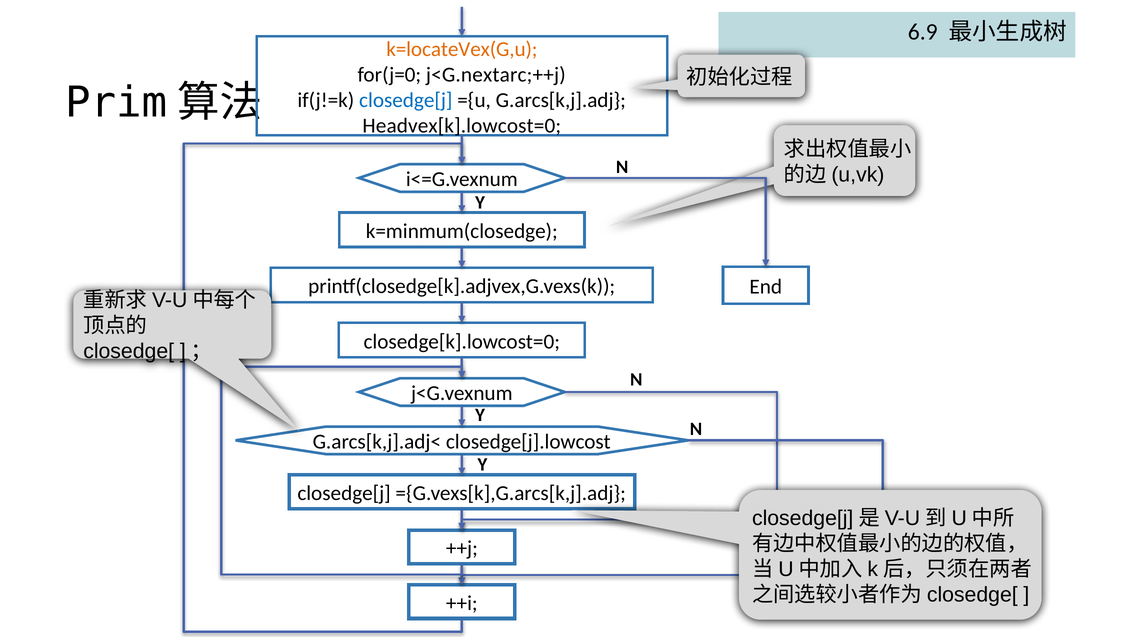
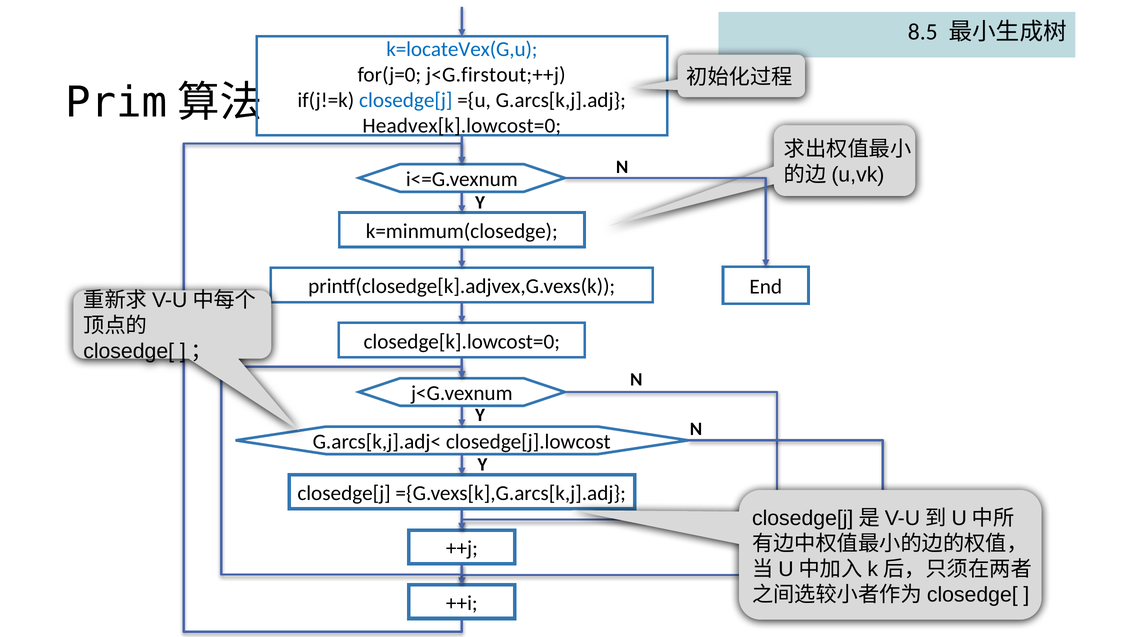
6.9: 6.9 -> 8.5 (923, 32)
k=locateVex(G,u colour: orange -> blue (462, 49)
j<G.nextarc;++j: j<G.nextarc;++j -> j<G.firstout;++j (496, 75)
